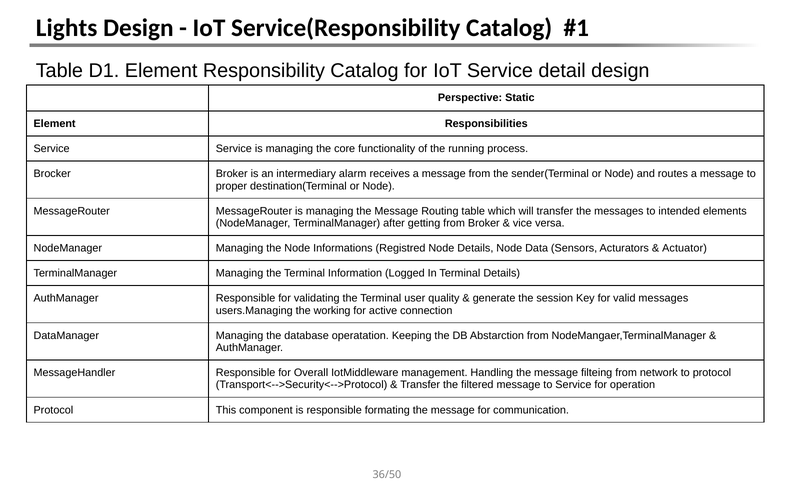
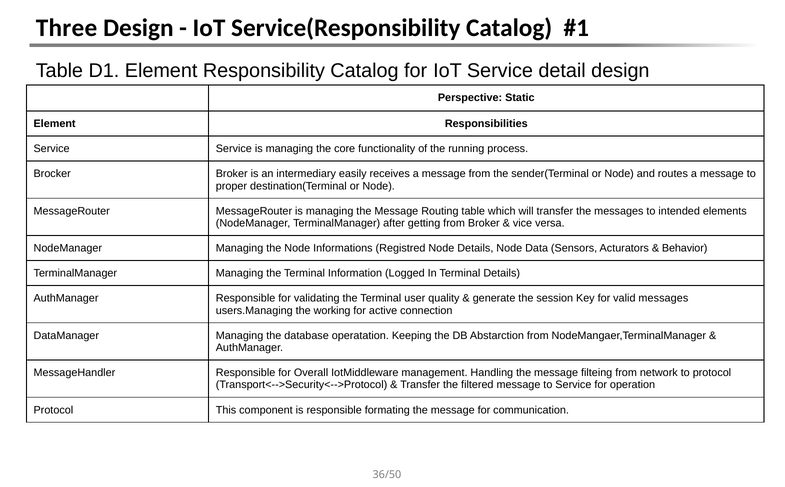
Lights: Lights -> Three (67, 28)
alarm: alarm -> easily (353, 174)
Actuator: Actuator -> Behavior (685, 248)
